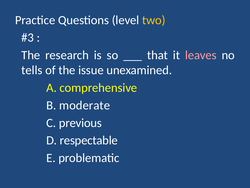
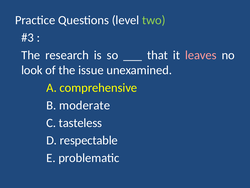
two colour: yellow -> light green (154, 20)
tells: tells -> look (32, 70)
previous: previous -> tasteless (80, 123)
